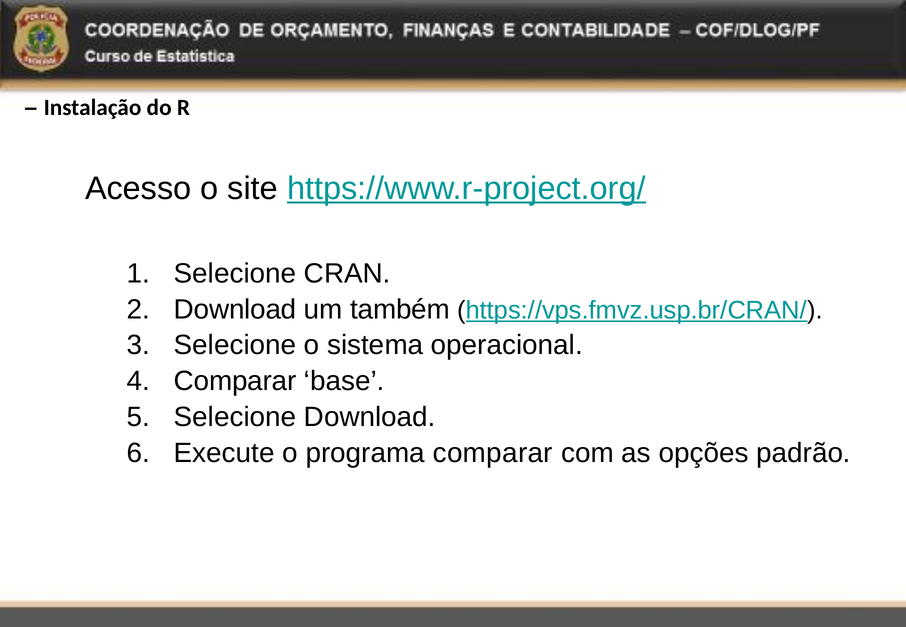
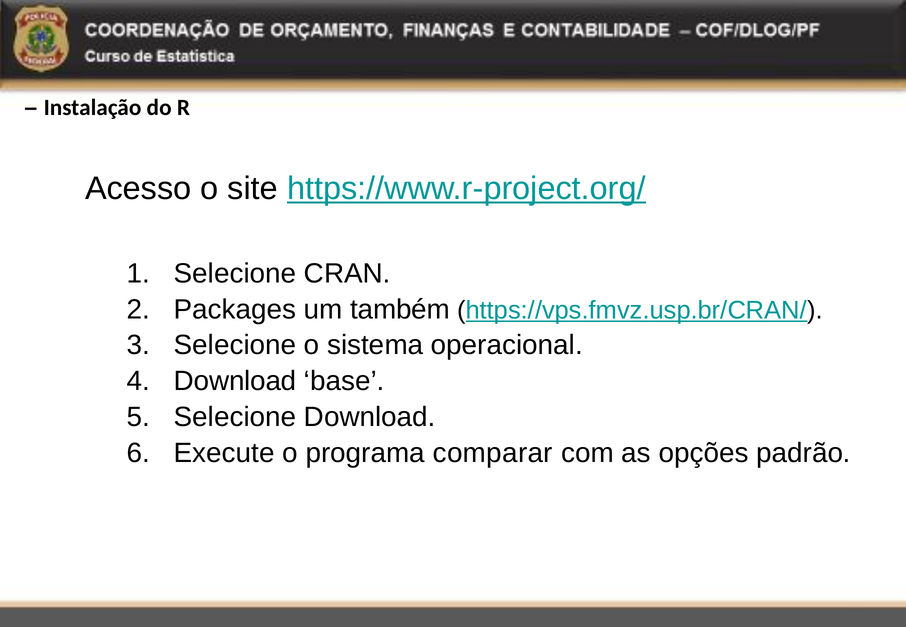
Download: Download -> Packages (235, 309)
Comparar: Comparar -> Download (235, 381)
